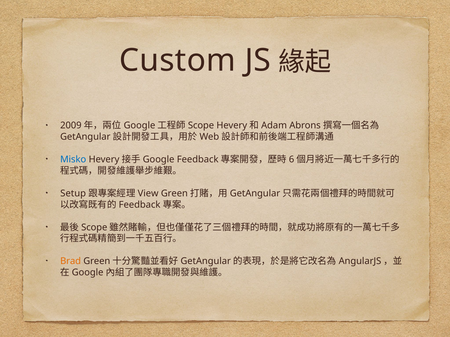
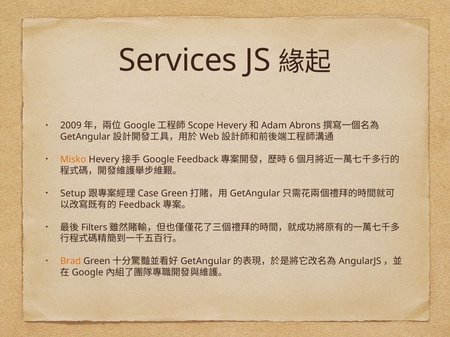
Custom: Custom -> Services (178, 61)
Misko colour: blue -> orange (73, 160)
View: View -> Case (148, 194)
Scope: Scope -> Filters (94, 228)
